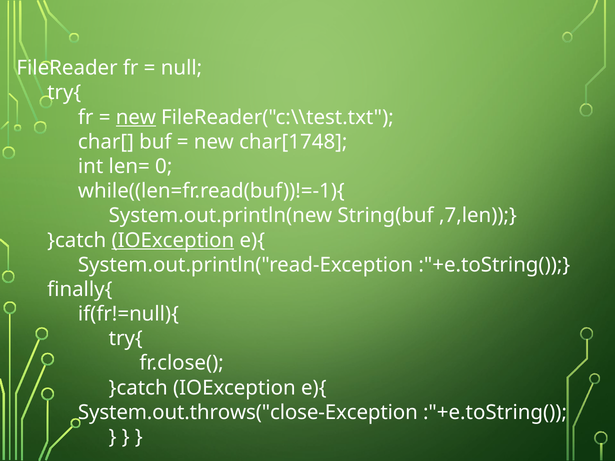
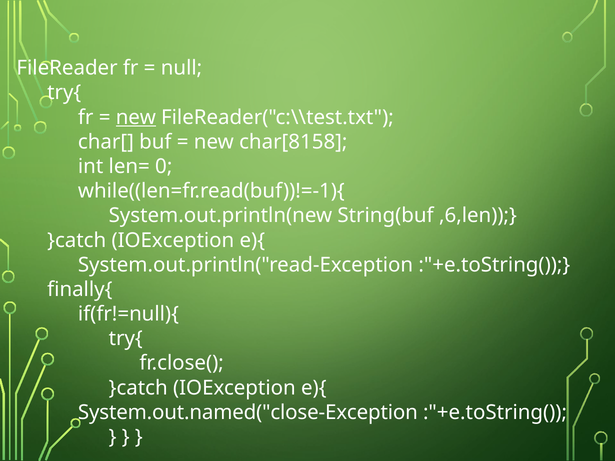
char[1748: char[1748 -> char[8158 (293, 142)
,7,len: ,7,len -> ,6,len (478, 216)
IOException underline: present -> none (173, 240)
System.out.throws("close-Exception: System.out.throws("close-Exception -> System.out.named("close-Exception (248, 413)
